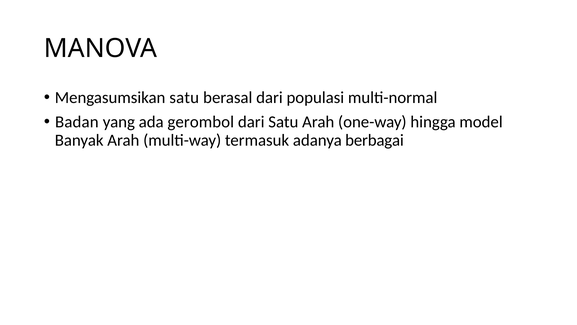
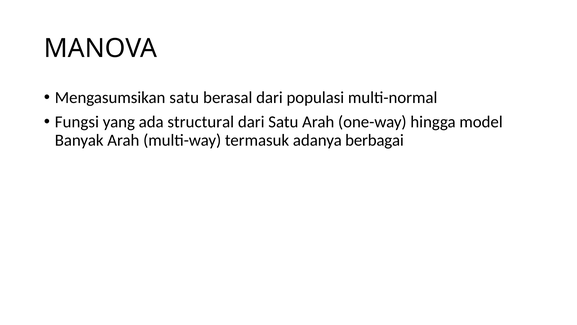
Badan: Badan -> Fungsi (77, 122)
gerombol: gerombol -> structural (201, 122)
